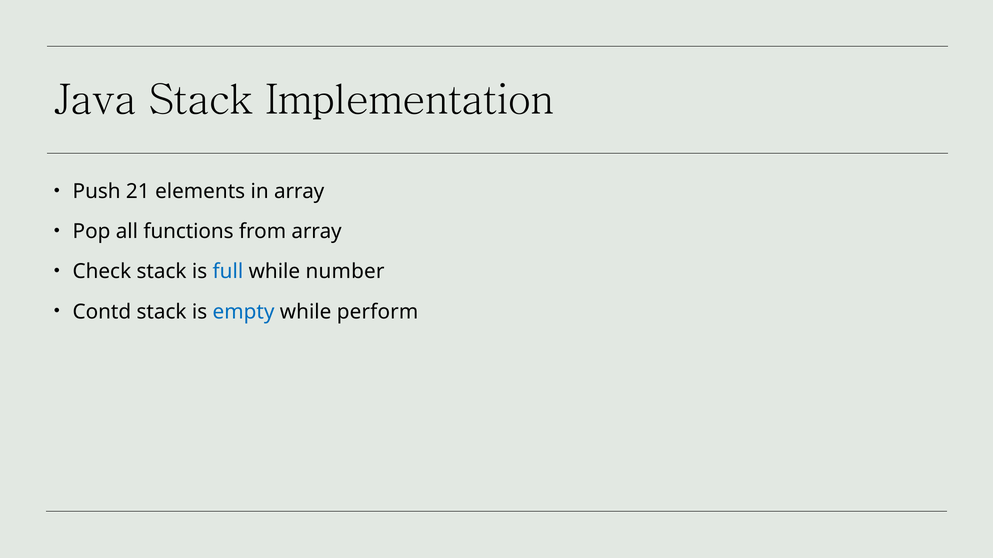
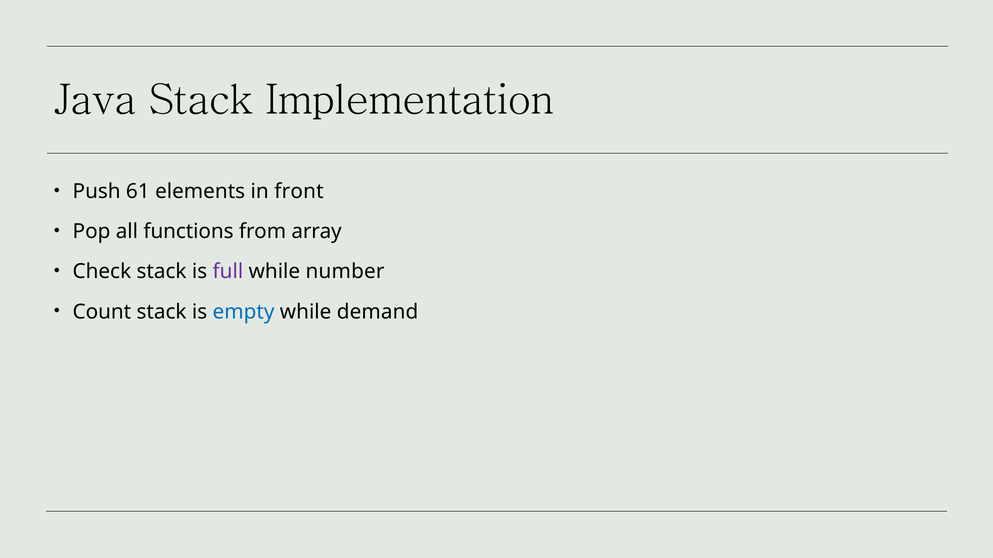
21: 21 -> 61 (138, 192)
in array: array -> front (299, 192)
full colour: blue -> purple (228, 272)
Contd: Contd -> Count (102, 312)
perform: perform -> demand (378, 312)
